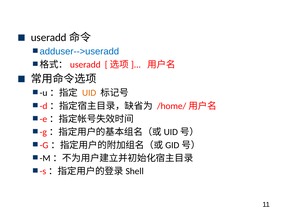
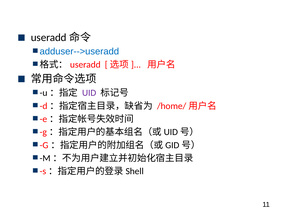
UID colour: orange -> purple (89, 93)
